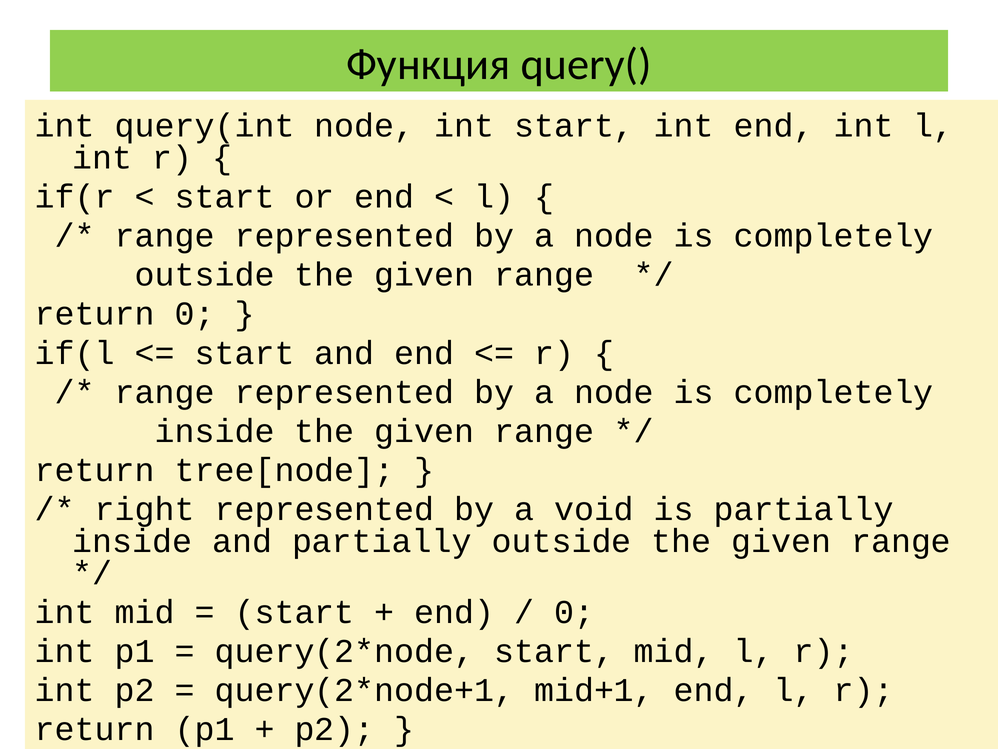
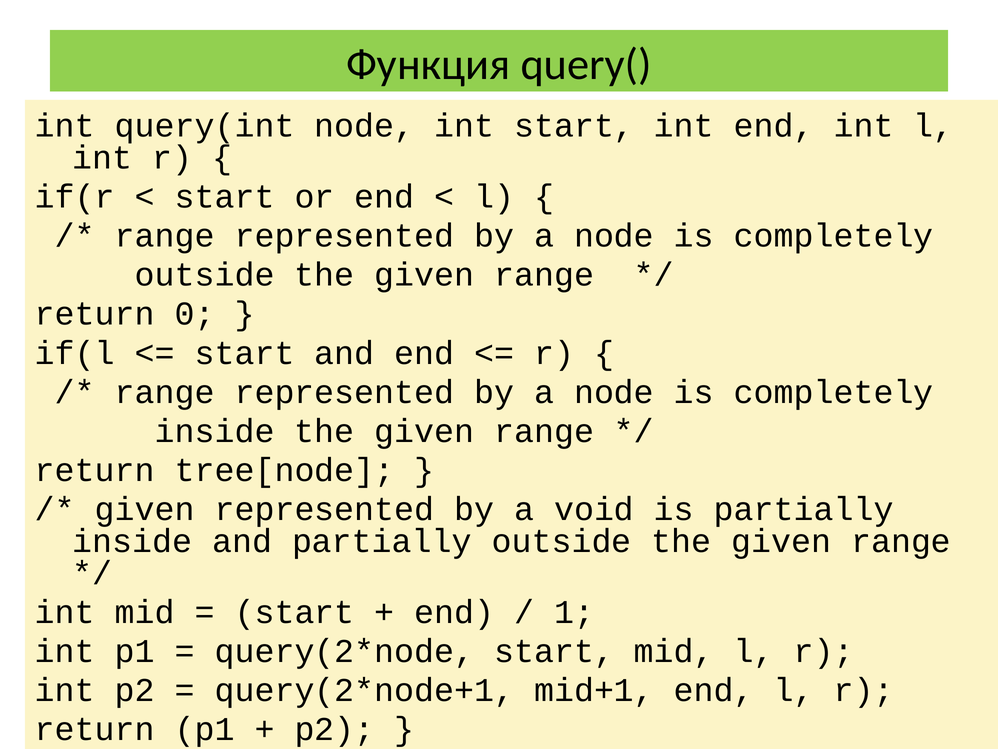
right: right -> given (145, 509)
0: 0 -> 1 (574, 612)
